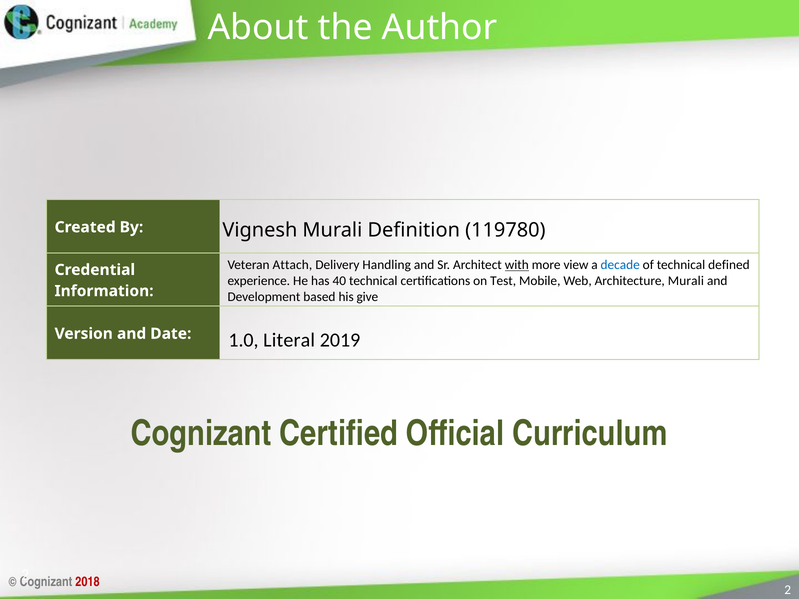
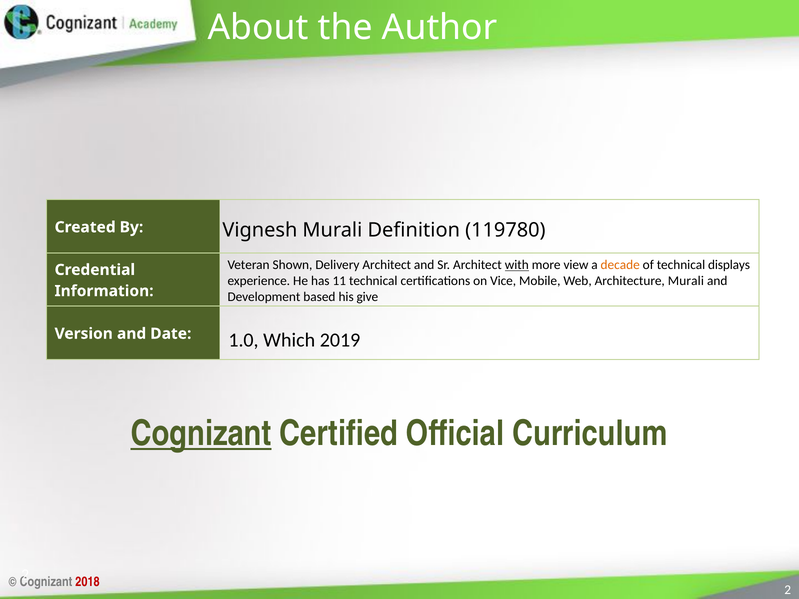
Attach: Attach -> Shown (293, 265)
Delivery Handling: Handling -> Architect (387, 265)
decade colour: blue -> orange (620, 265)
defined: defined -> displays (729, 265)
40: 40 -> 11 (339, 281)
Test: Test -> Vice (503, 281)
Literal: Literal -> Which (289, 340)
Cognizant underline: none -> present (201, 434)
